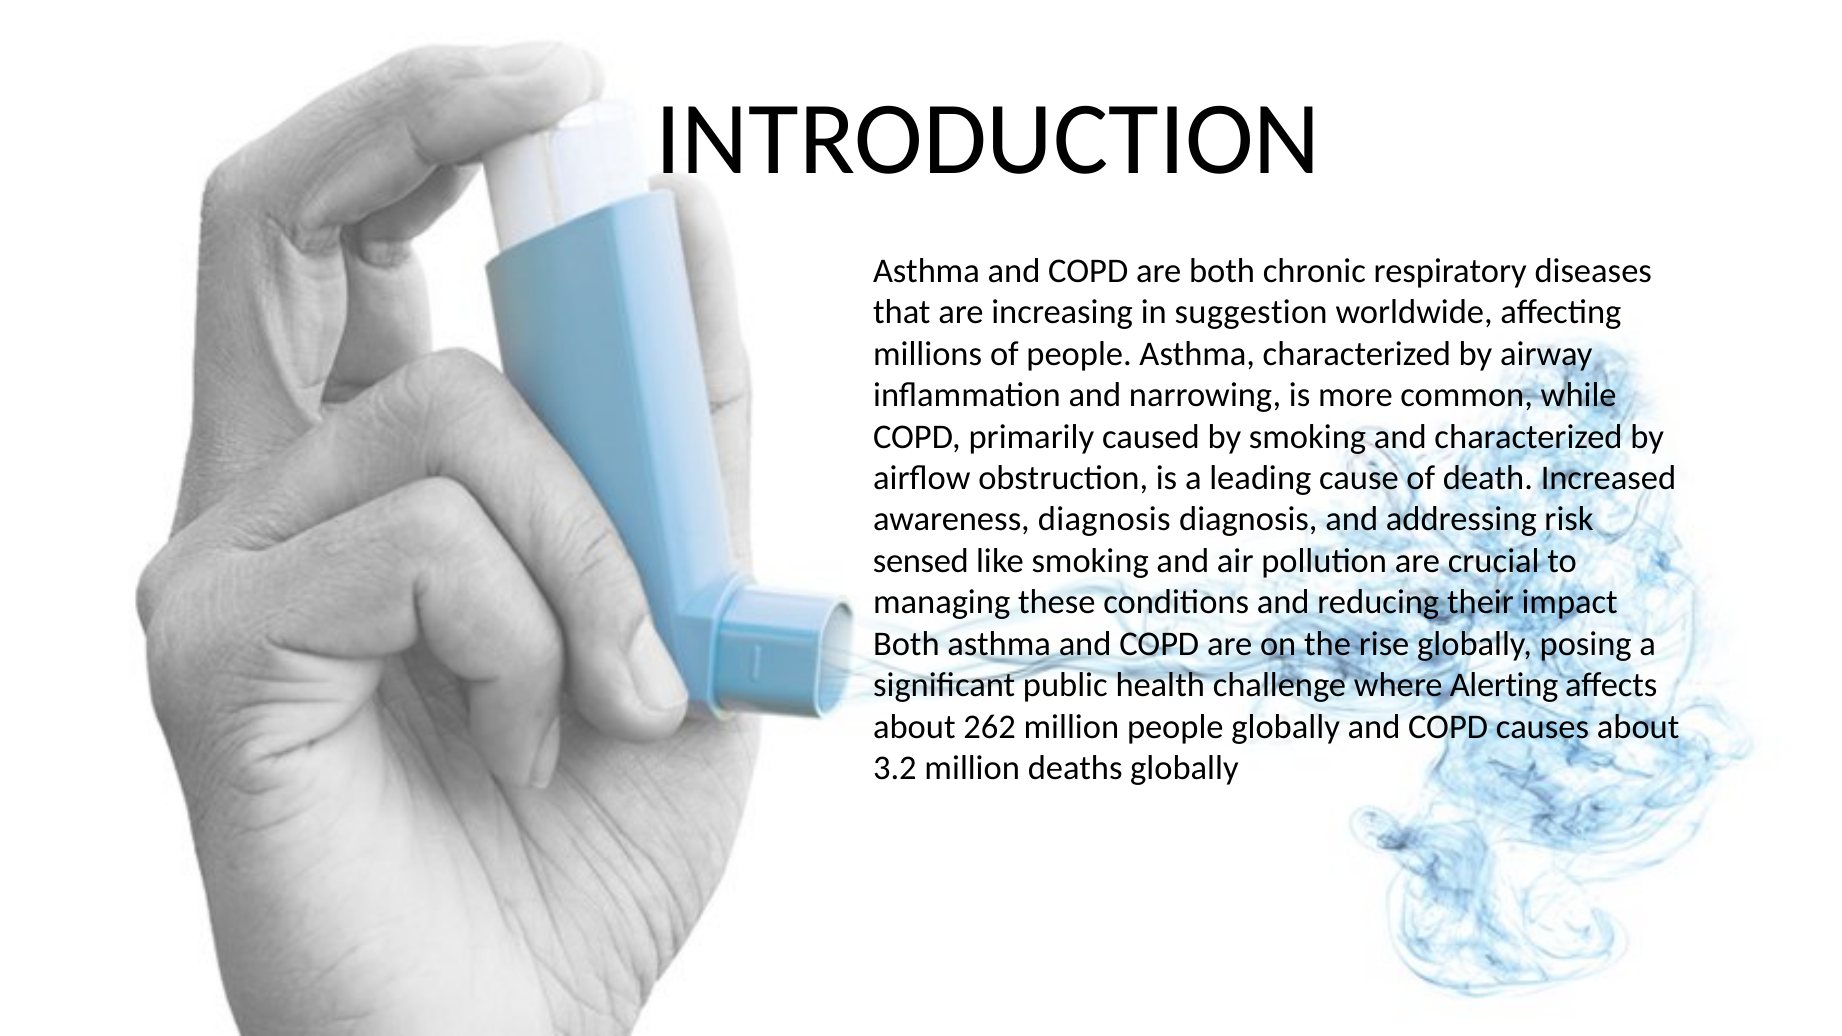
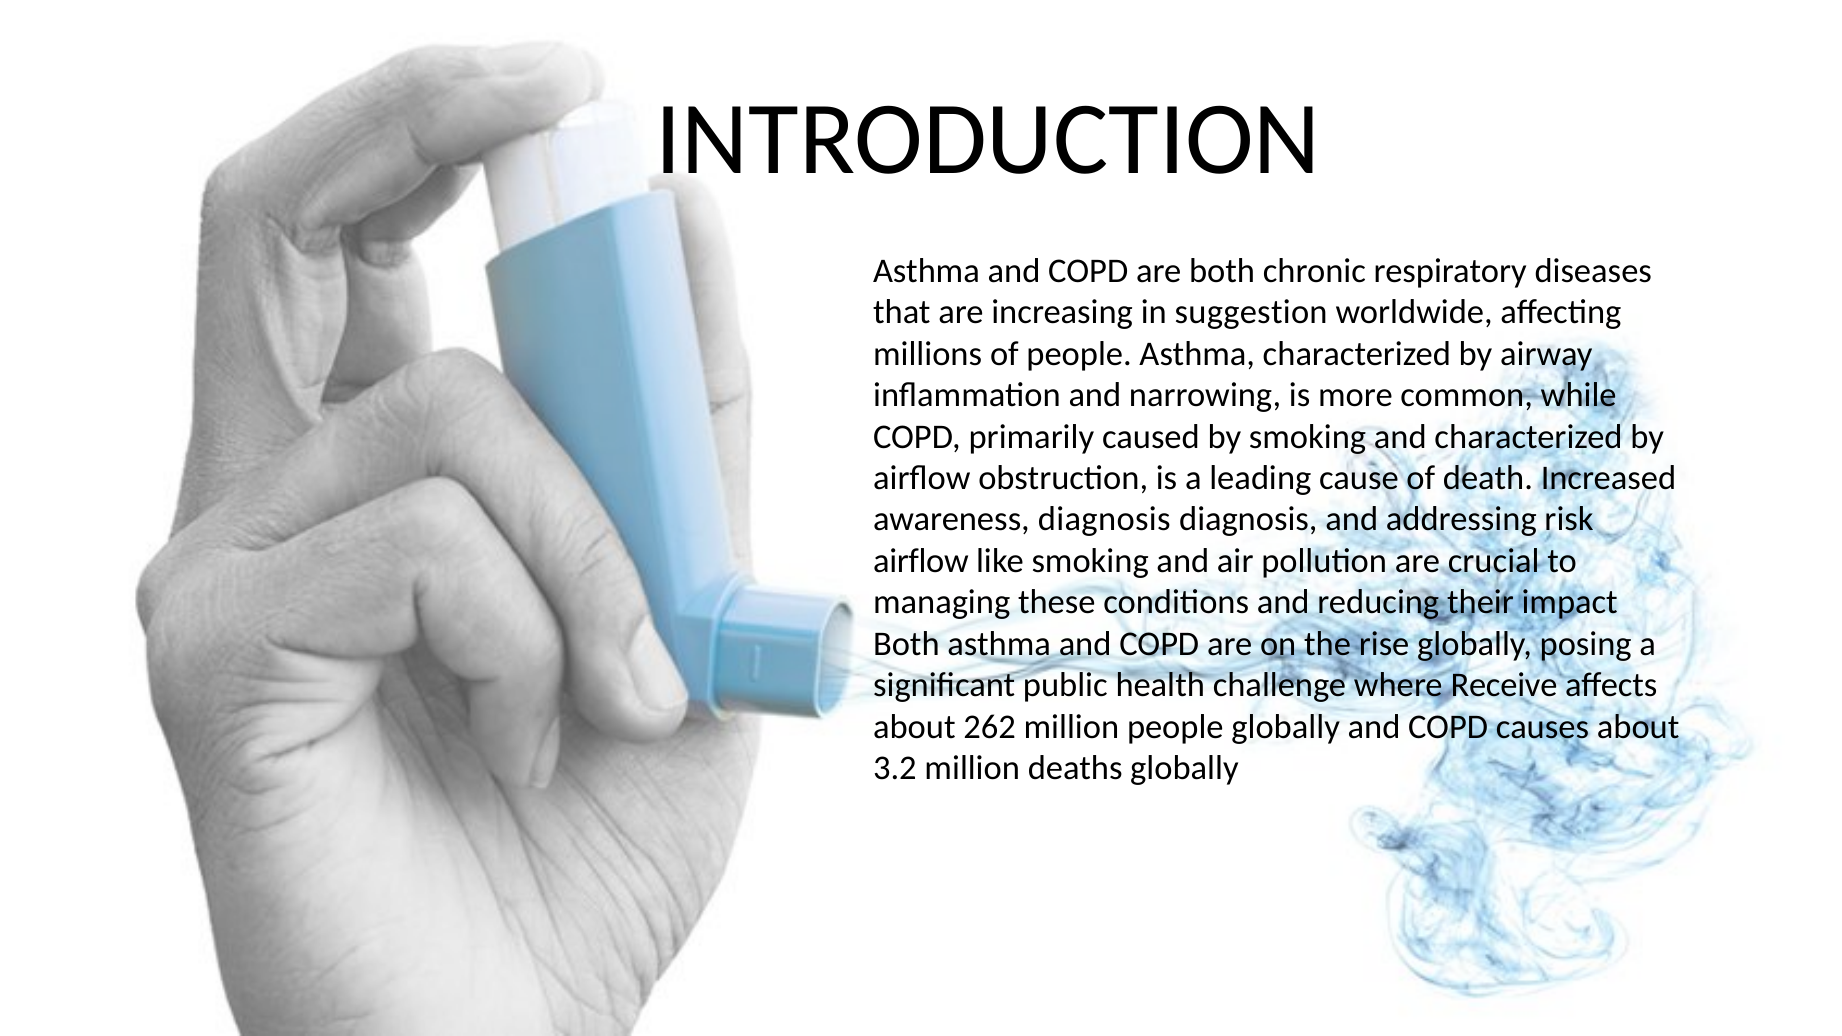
sensed: sensed -> airflow (921, 561)
Alerting: Alerting -> Receive (1504, 685)
